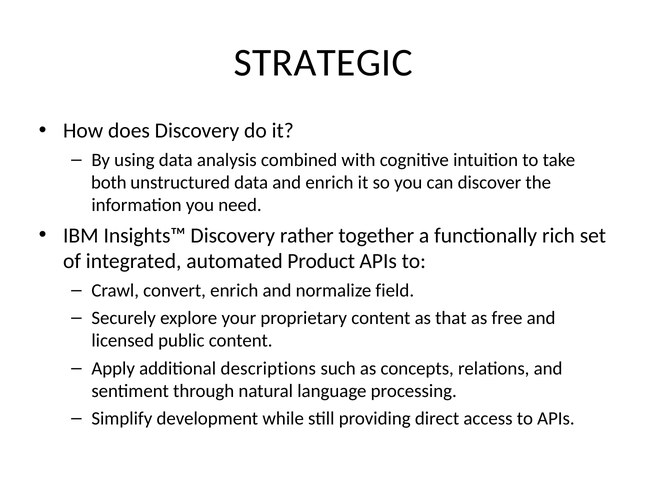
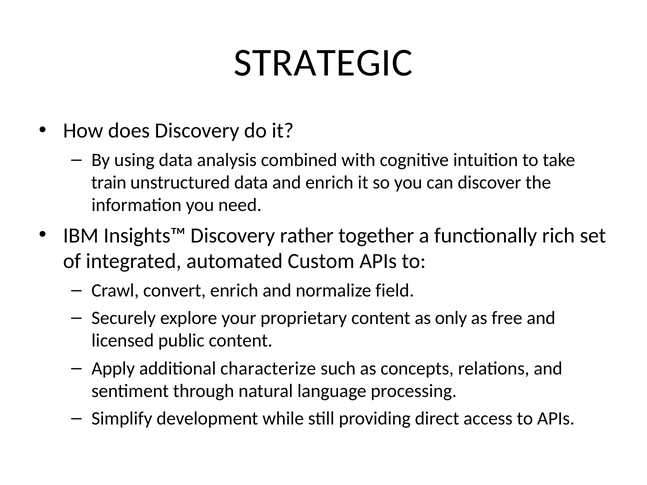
both: both -> train (109, 183)
Product: Product -> Custom (321, 261)
that: that -> only (451, 318)
descriptions: descriptions -> characterize (268, 369)
